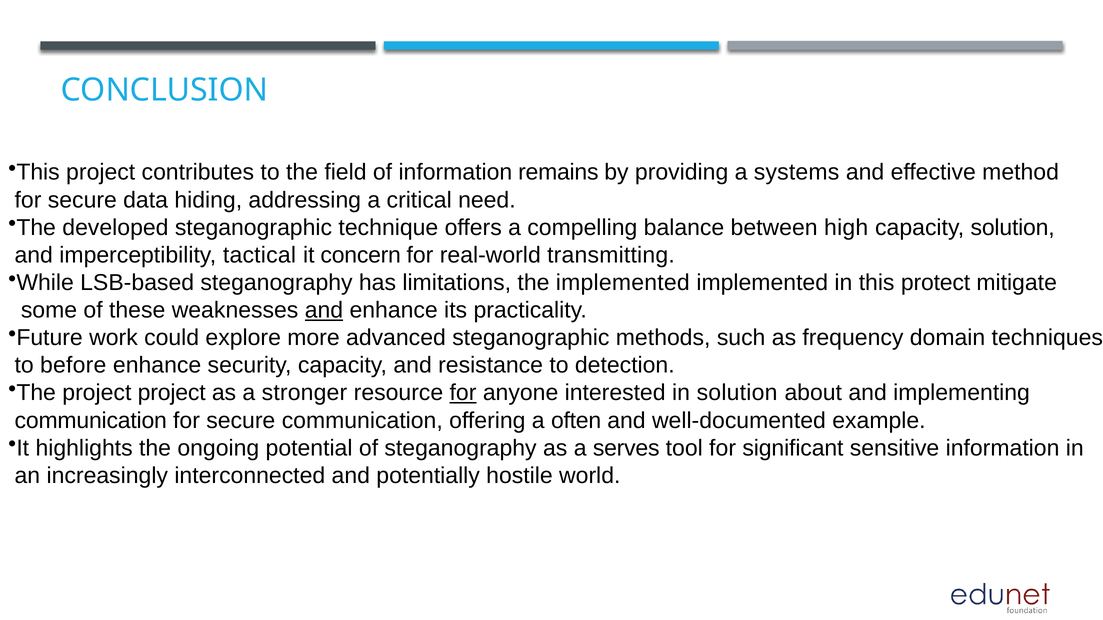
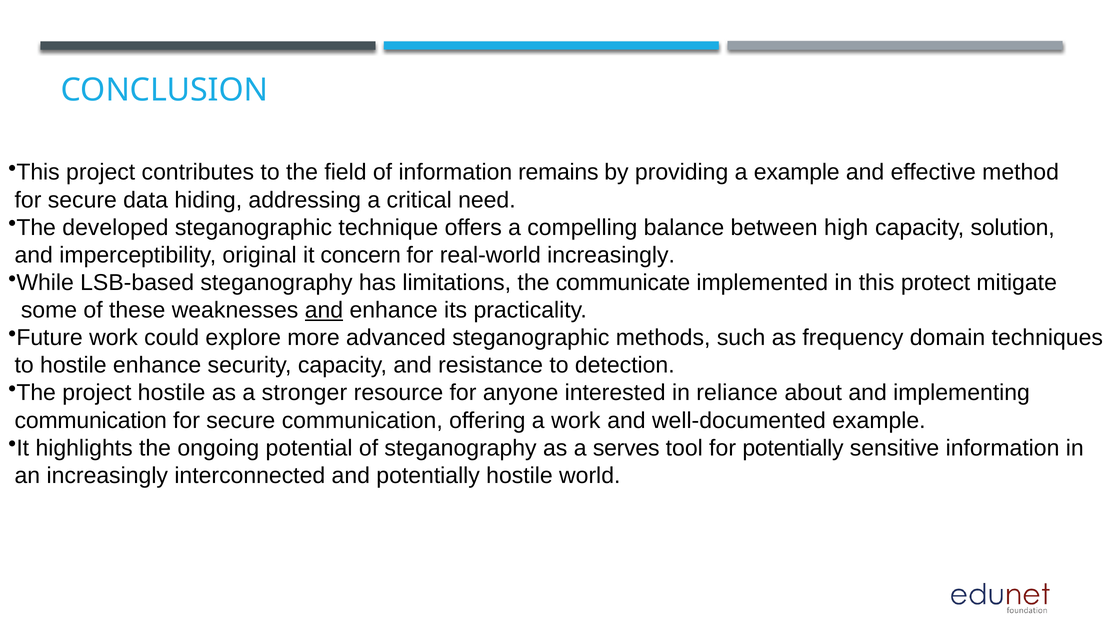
a systems: systems -> example (797, 172)
tactical: tactical -> original (260, 255)
real-world transmitting: transmitting -> increasingly (611, 255)
the implemented: implemented -> communicate (623, 283)
to before: before -> hostile (73, 366)
project project: project -> hostile (171, 393)
for underline: present -> none (463, 393)
in solution: solution -> reliance (737, 393)
a often: often -> work (576, 421)
for significant: significant -> potentially (793, 448)
